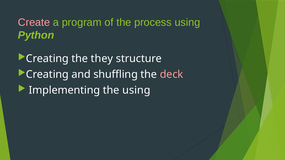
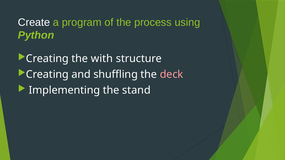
Create colour: pink -> white (34, 22)
they: they -> with (102, 59)
the using: using -> stand (136, 90)
